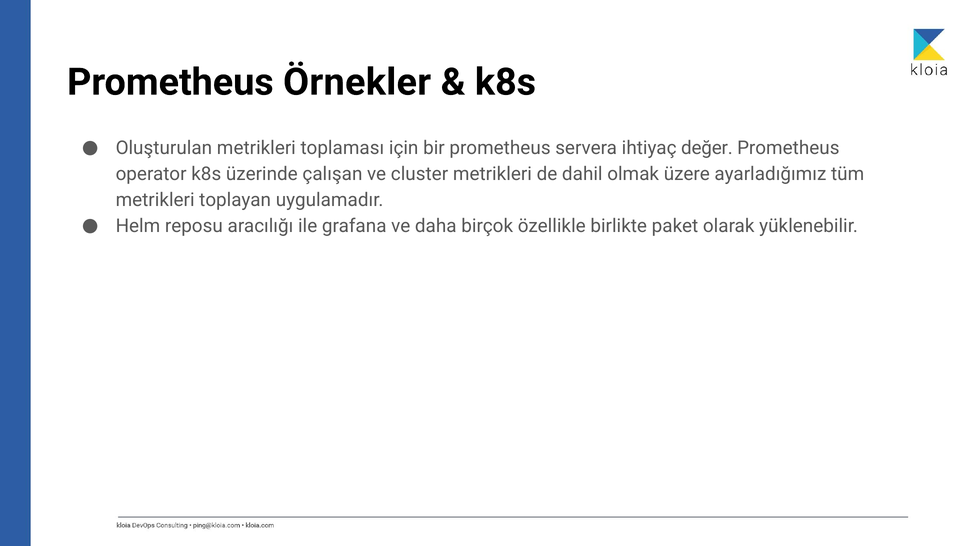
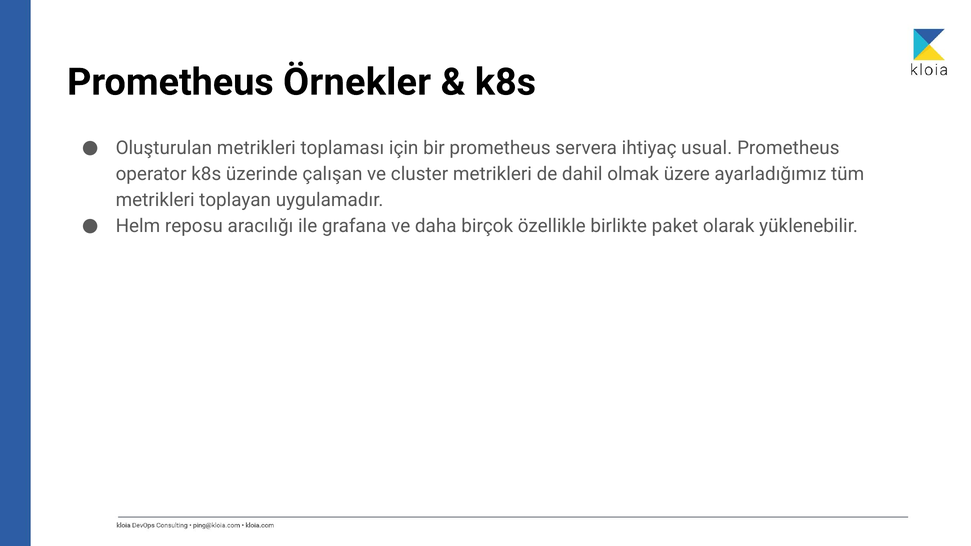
değer: değer -> usual (707, 148)
